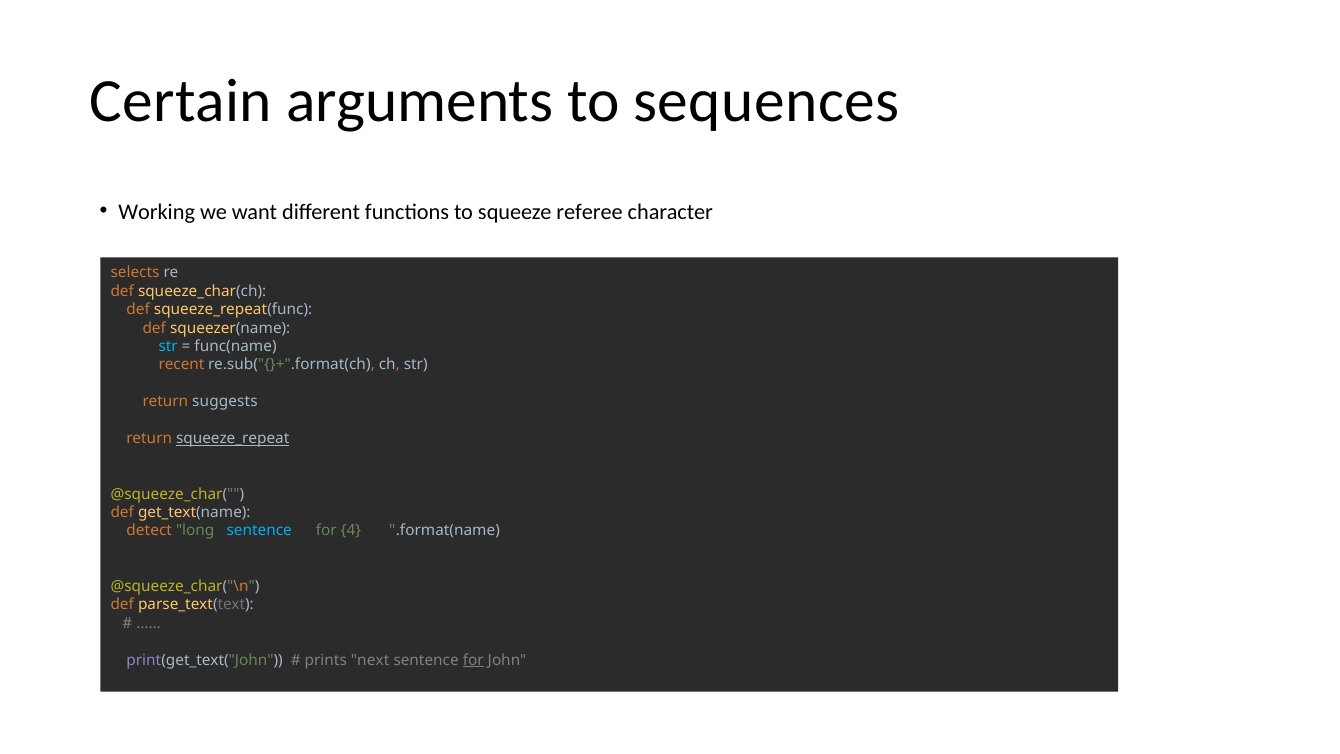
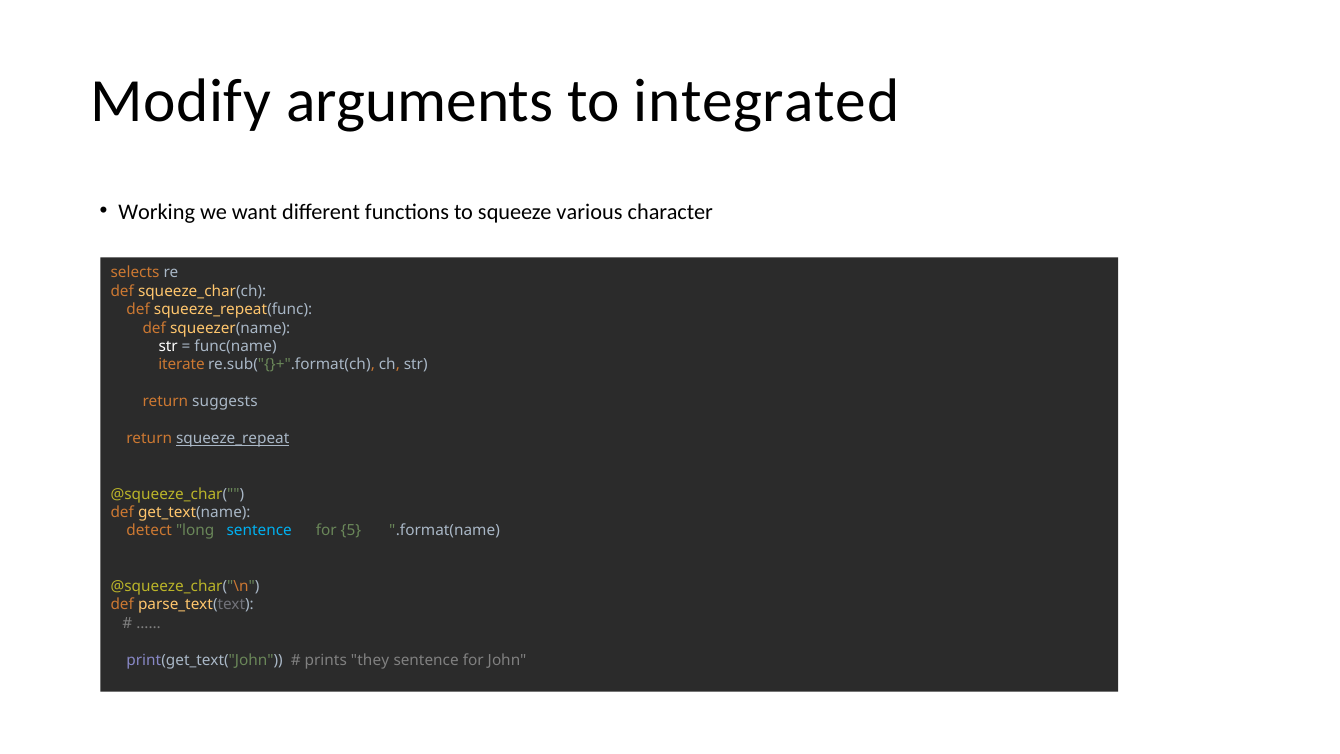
Certain: Certain -> Modify (181, 101)
sequences: sequences -> integrated (766, 101)
referee: referee -> various (590, 212)
str colour: light blue -> white (168, 346)
recent: recent -> iterate (182, 365)
4: 4 -> 5 (351, 531)
next: next -> they (370, 660)
for underline: present -> none (473, 660)
